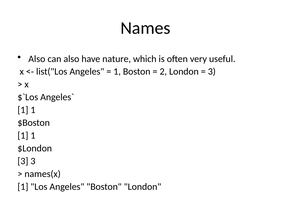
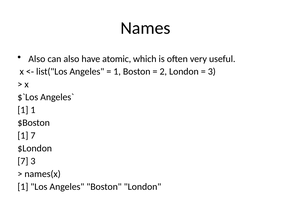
nature: nature -> atomic (117, 59)
1: 1 -> 7 (33, 136)
3: 3 -> 7 (23, 161)
